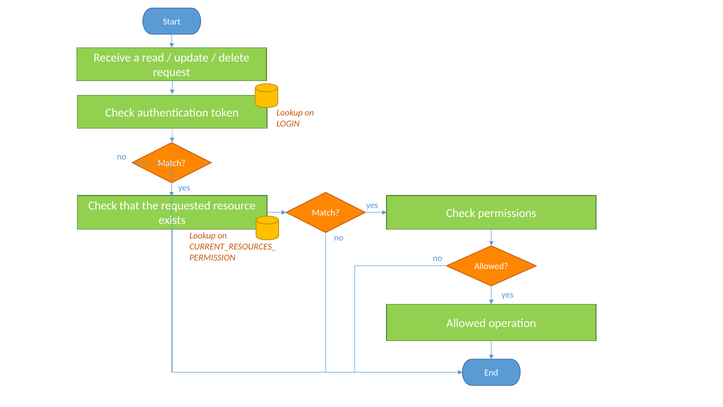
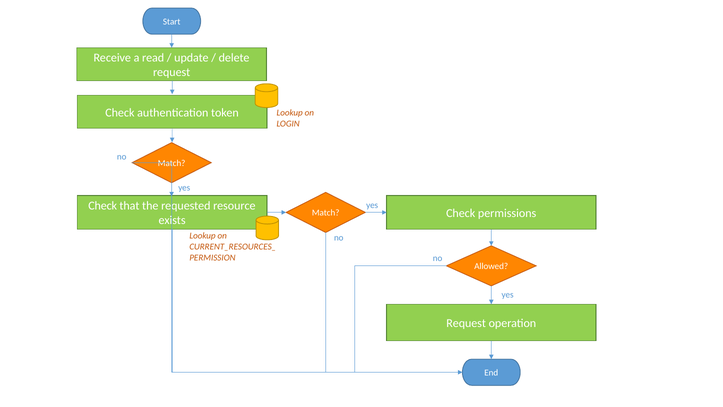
Allowed: Allowed -> Request (466, 323)
